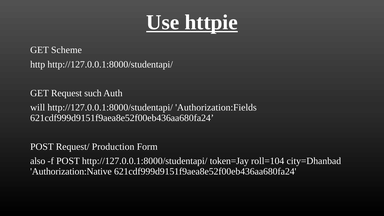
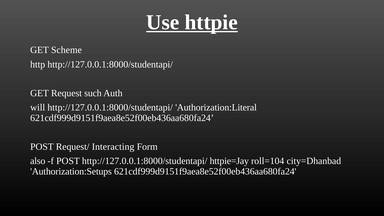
Authorization:Fields: Authorization:Fields -> Authorization:Literal (216, 108)
Production: Production -> Interacting (113, 147)
token=Jay: token=Jay -> httpie=Jay (229, 161)
Authorization:Native: Authorization:Native -> Authorization:Setups (71, 171)
